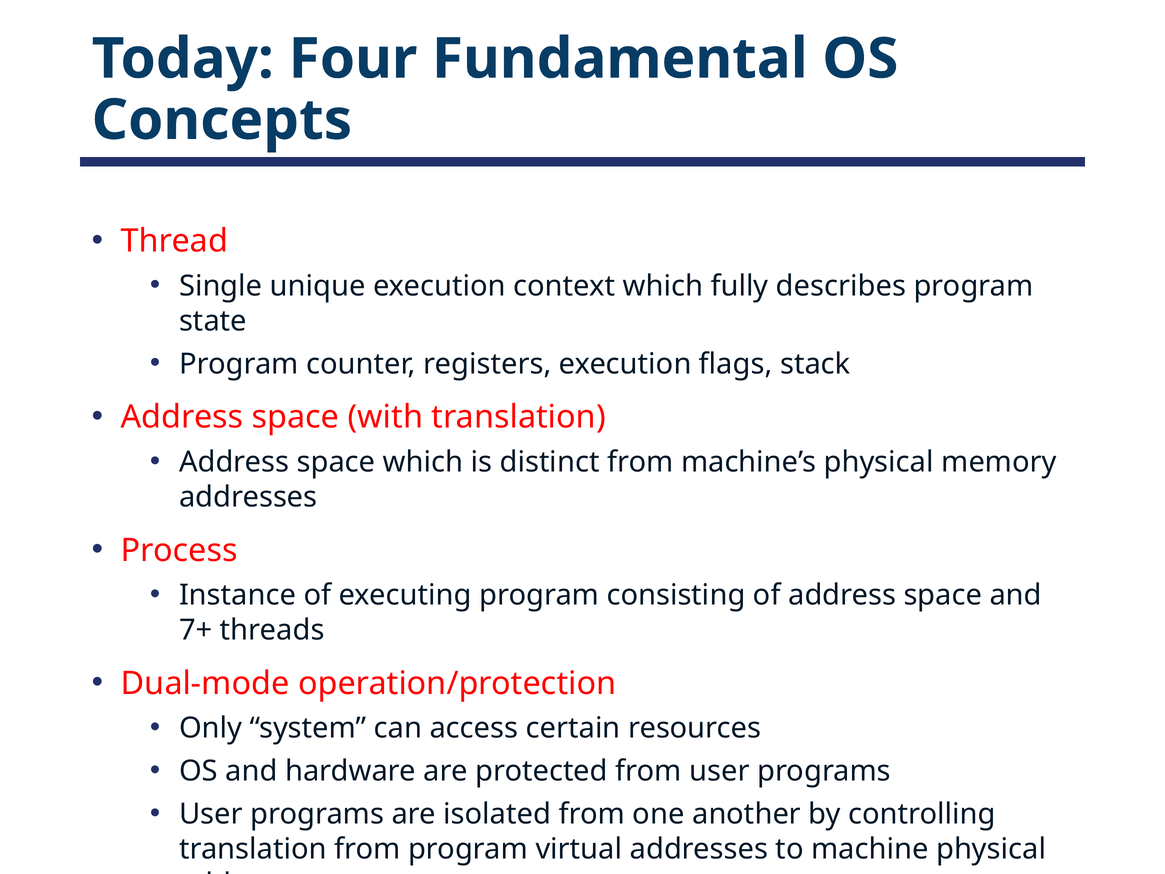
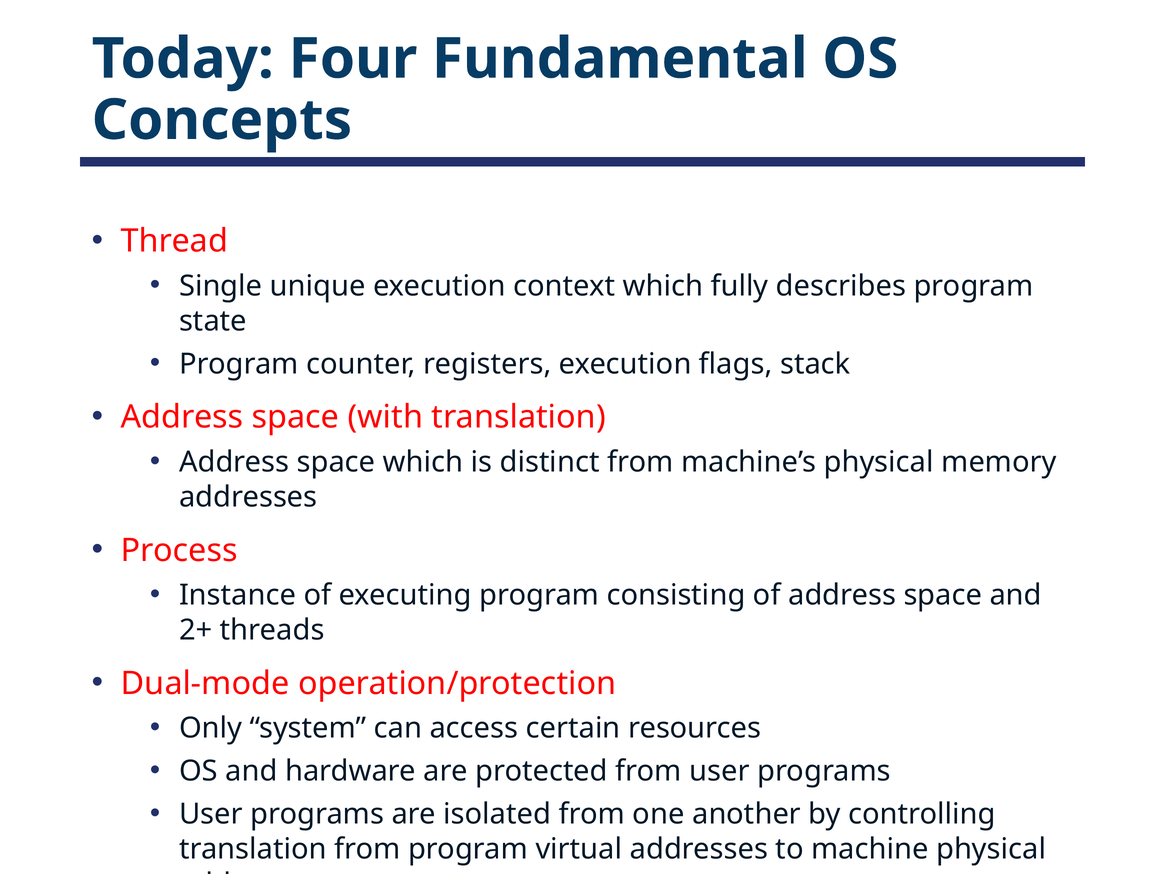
7+: 7+ -> 2+ (196, 630)
